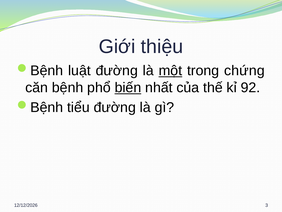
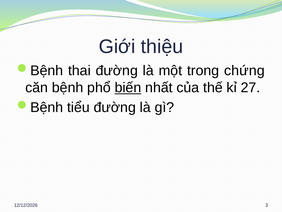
luật: luật -> thai (79, 71)
một underline: present -> none (170, 71)
92: 92 -> 27 (250, 87)
